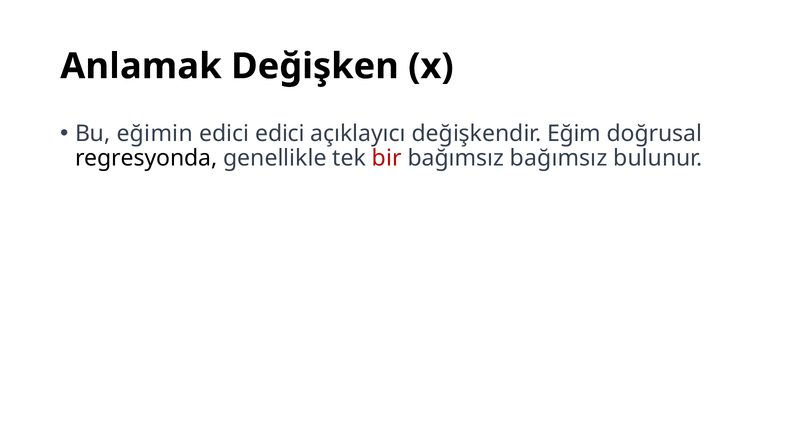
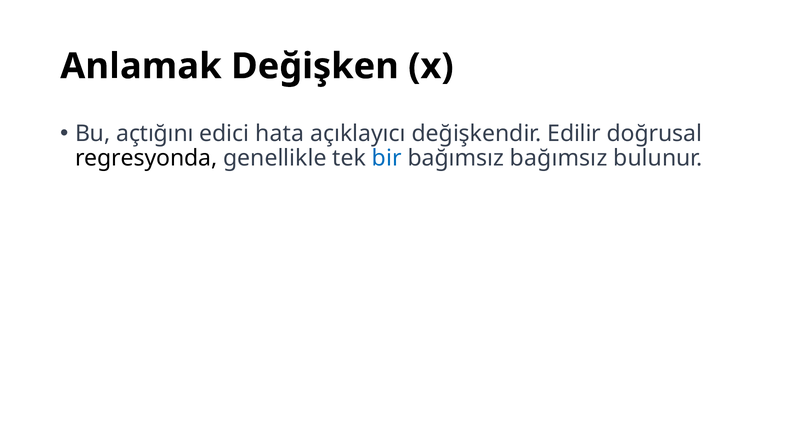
eğimin: eğimin -> açtığını (155, 134)
edici edici: edici -> hata (280, 134)
Eğim: Eğim -> Edilir (574, 134)
bir colour: red -> blue (387, 158)
